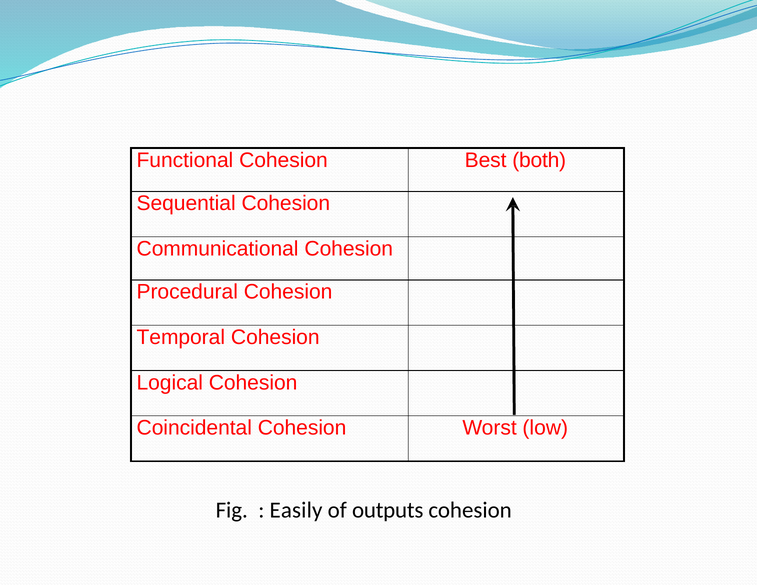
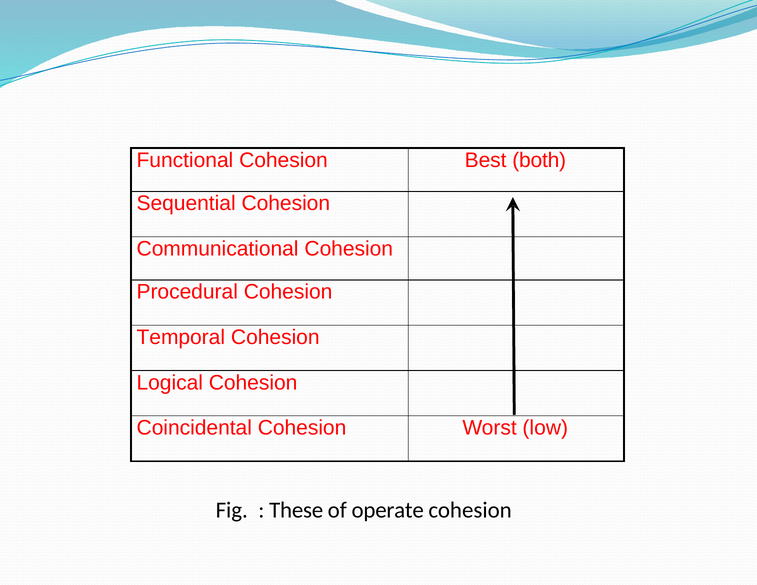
Easily: Easily -> These (296, 510)
outputs: outputs -> operate (388, 510)
